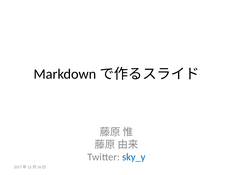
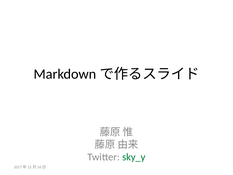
sky_y colour: blue -> green (134, 157)
